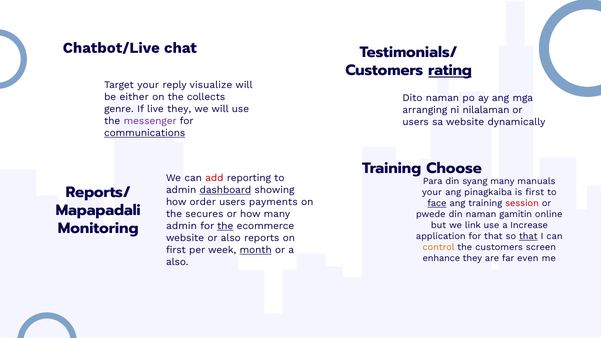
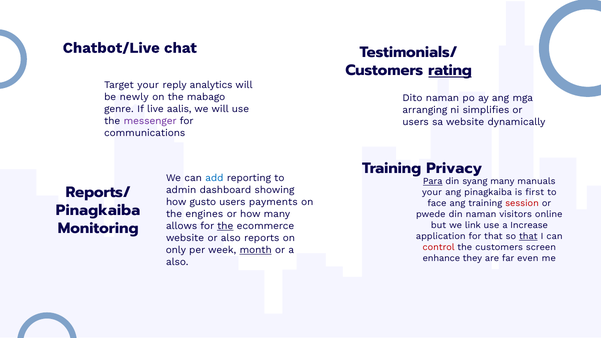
visualize: visualize -> analytics (211, 85)
either: either -> newly (134, 97)
collects: collects -> mabago (206, 97)
live they: they -> aalis (179, 109)
nilalaman: nilalaman -> simplifies (486, 110)
communications underline: present -> none (145, 133)
Choose: Choose -> Privacy (454, 168)
add colour: red -> blue (214, 178)
Para underline: none -> present (433, 181)
dashboard underline: present -> none (225, 190)
order: order -> gusto (203, 202)
face underline: present -> none (437, 203)
Mapapadali: Mapapadali -> Pinagkaiba (98, 210)
secures: secures -> engines (204, 214)
gamitin: gamitin -> visitors (516, 214)
admin: admin -> allows (182, 226)
control colour: orange -> red (439, 247)
first: first -> only (176, 250)
